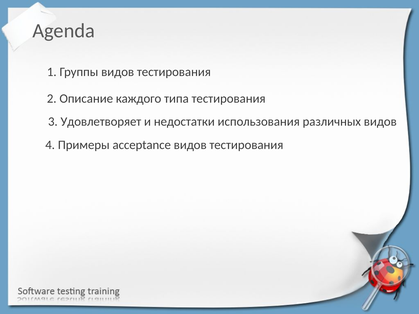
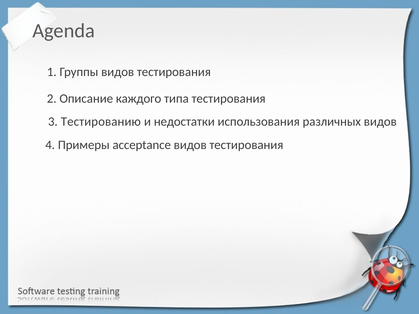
Удовлетворяет: Удовлетворяет -> Тестированию (101, 122)
